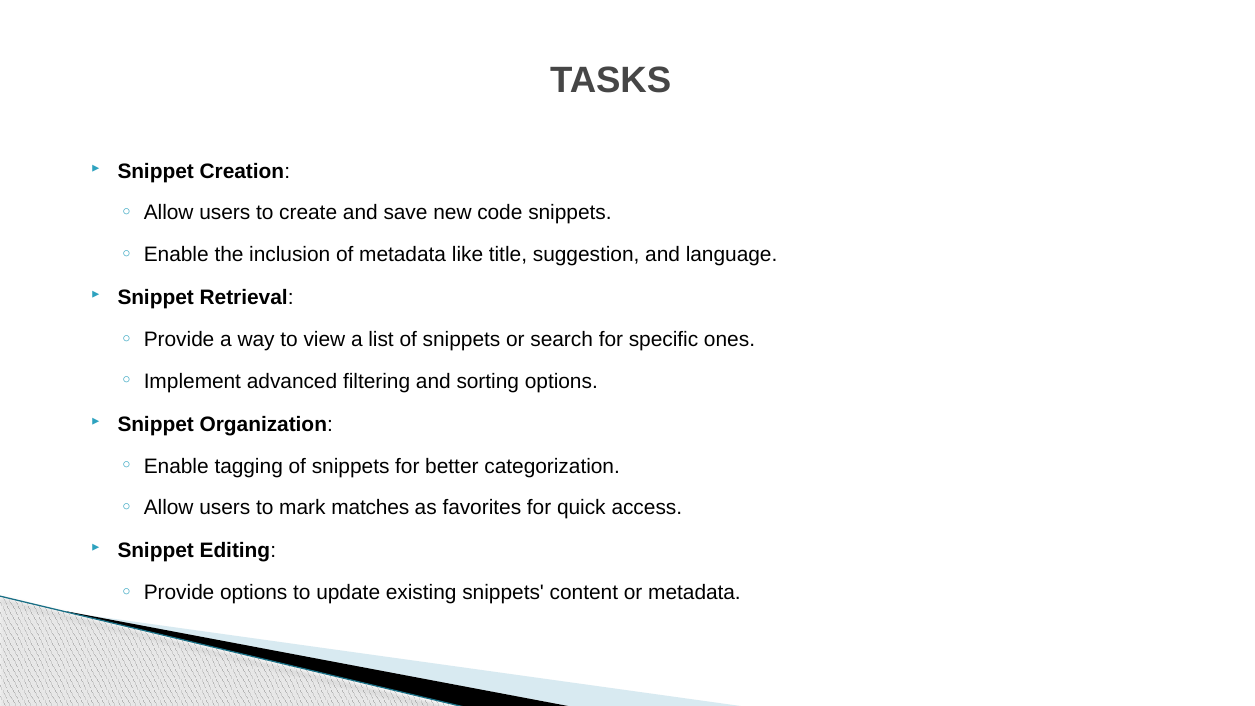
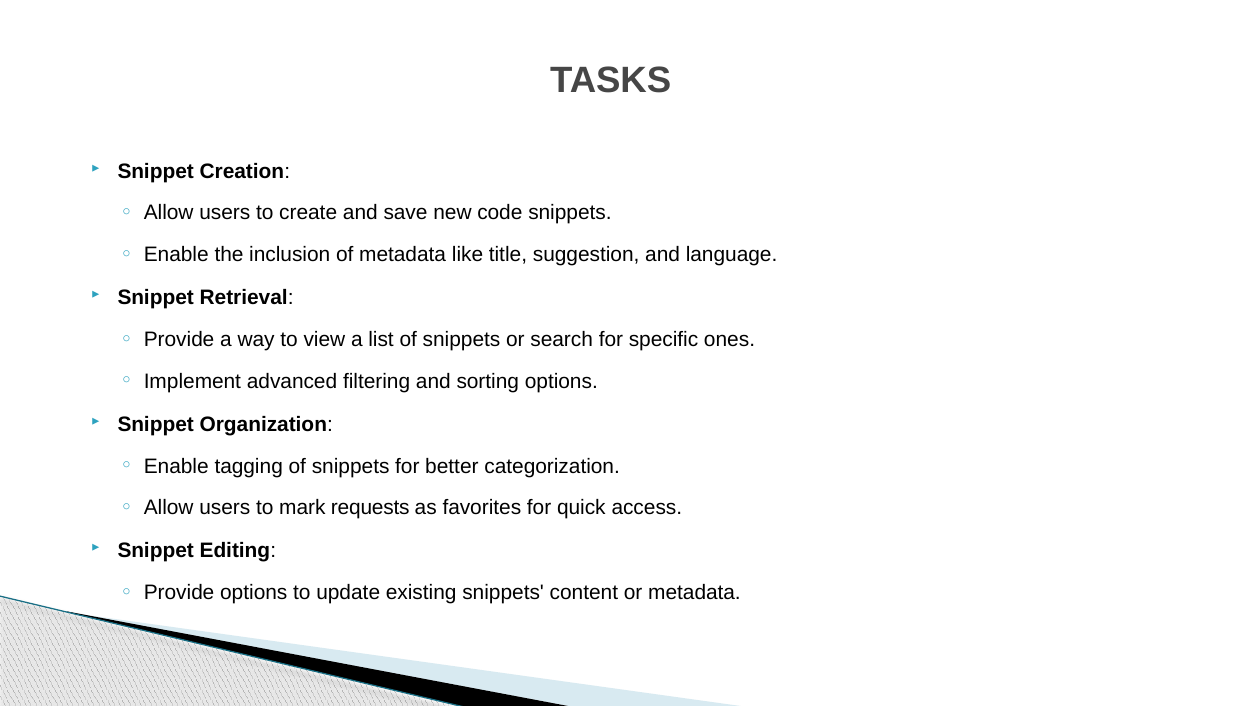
matches: matches -> requests (370, 508)
